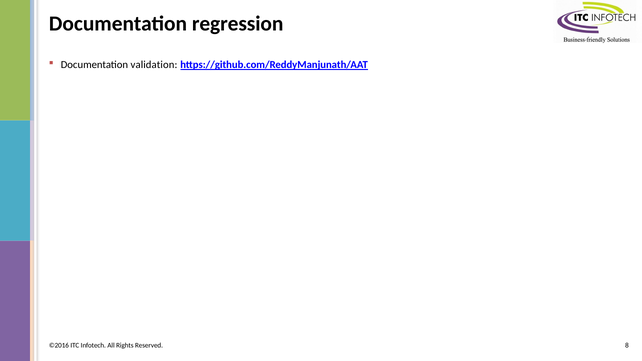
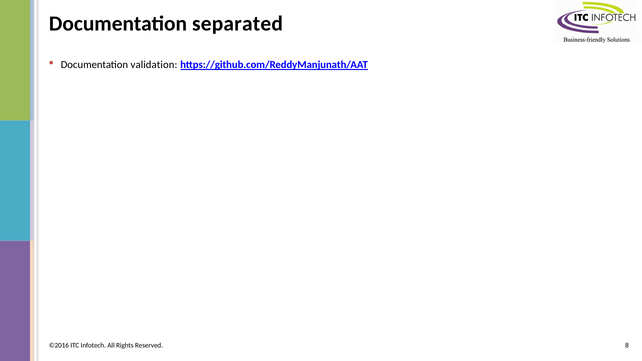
regression: regression -> separated (237, 24)
